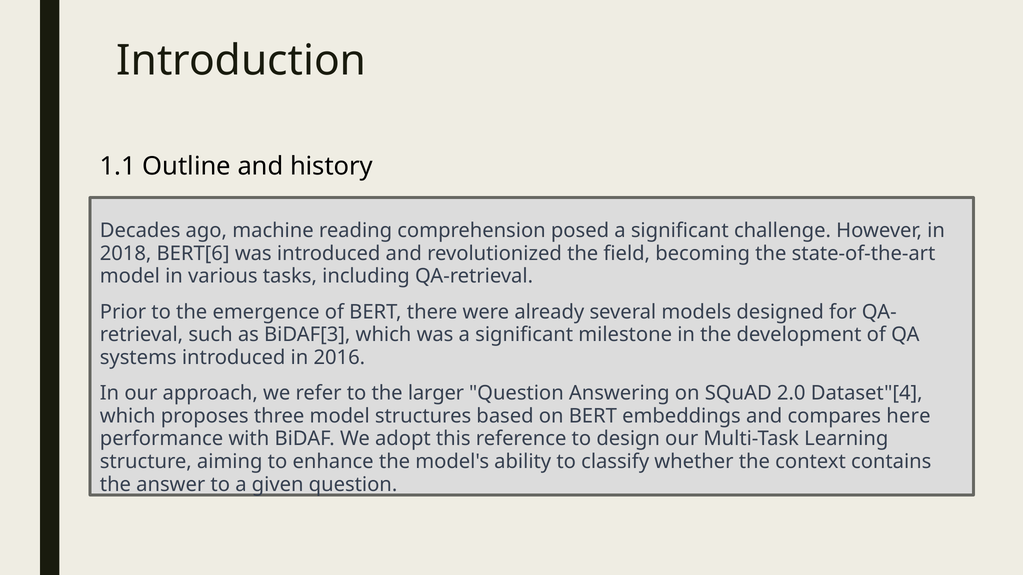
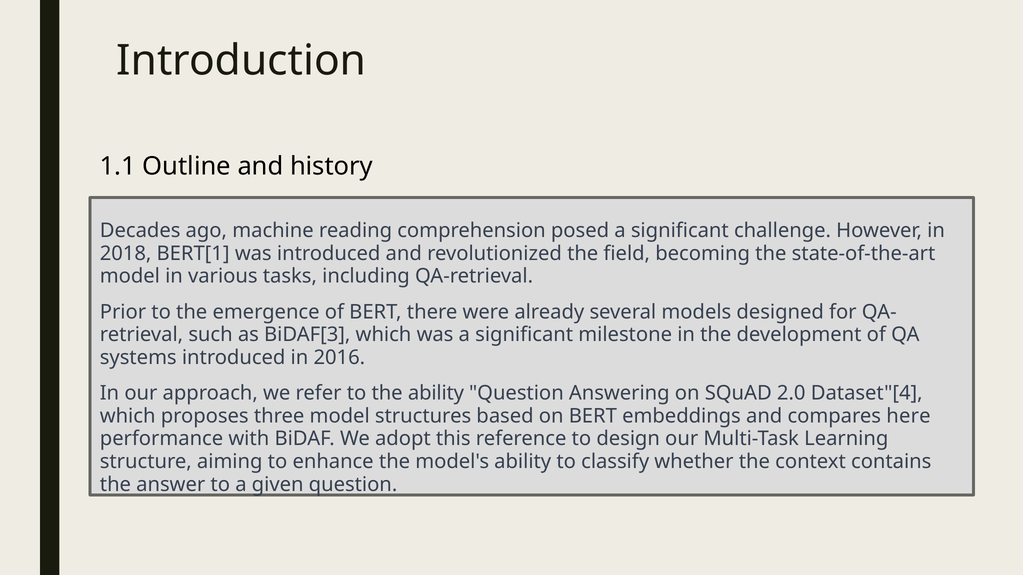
BERT[6: BERT[6 -> BERT[1 (193, 254)
the larger: larger -> ability (436, 393)
